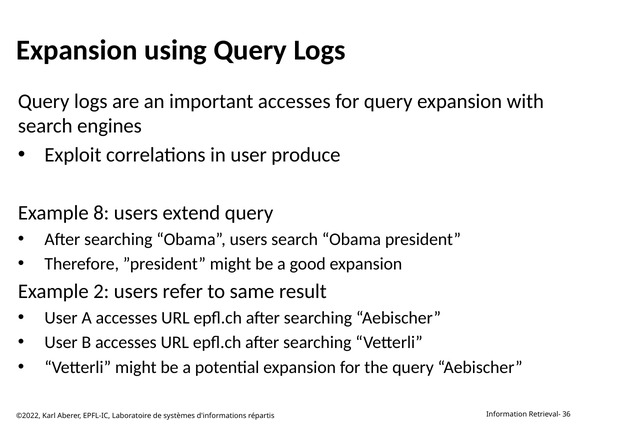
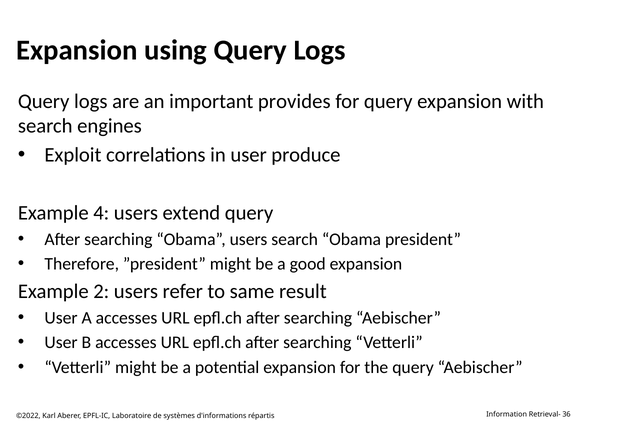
important accesses: accesses -> provides (294, 101)
8: 8 -> 4 (101, 212)
